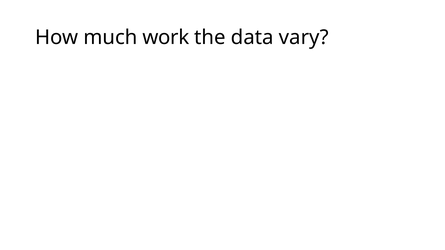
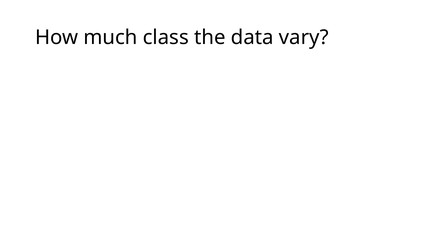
work: work -> class (166, 37)
